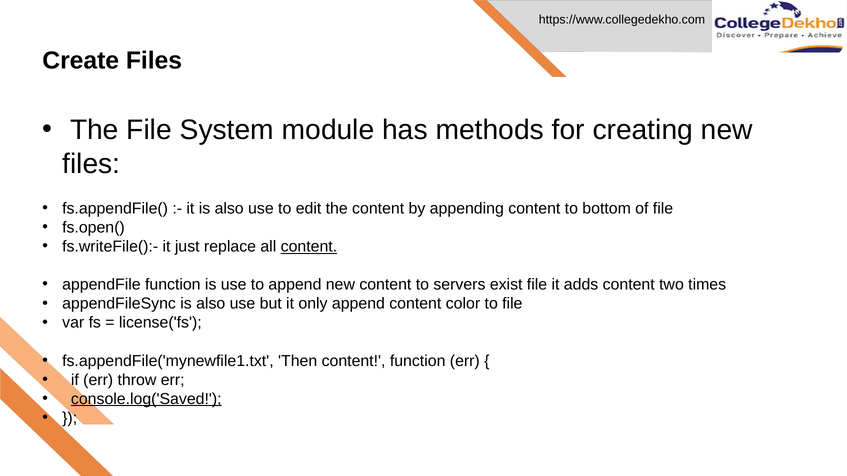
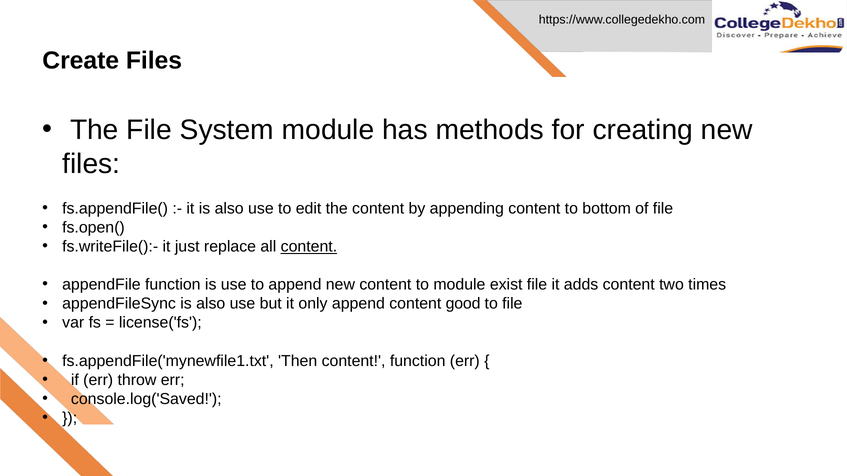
to servers: servers -> module (459, 285)
color: color -> good (463, 304)
console.log('Saved underline: present -> none (146, 399)
